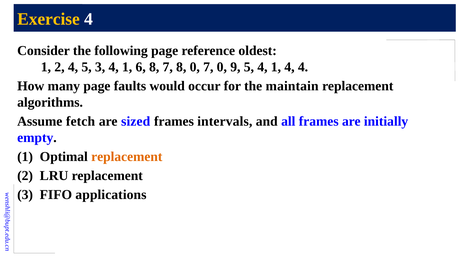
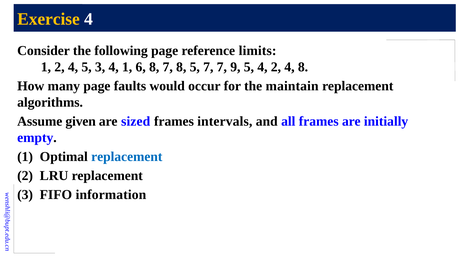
oldest: oldest -> limits (258, 51)
8 0: 0 -> 5 (195, 67)
7 0: 0 -> 7 (222, 67)
5 4 1: 1 -> 2 (276, 67)
4 4: 4 -> 8 (303, 67)
fetch: fetch -> given (81, 121)
replacement colour: orange -> blue (127, 156)
applications: applications -> information (111, 195)
